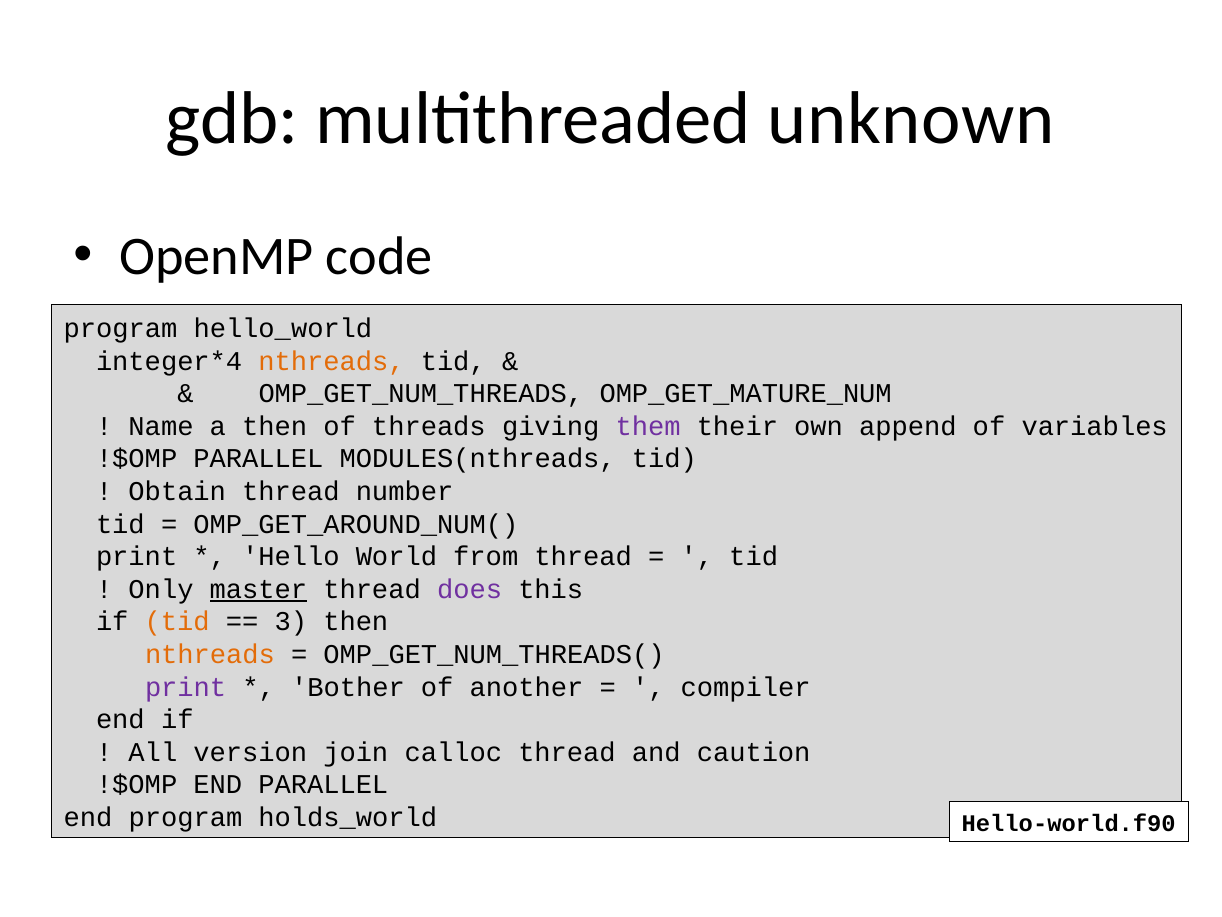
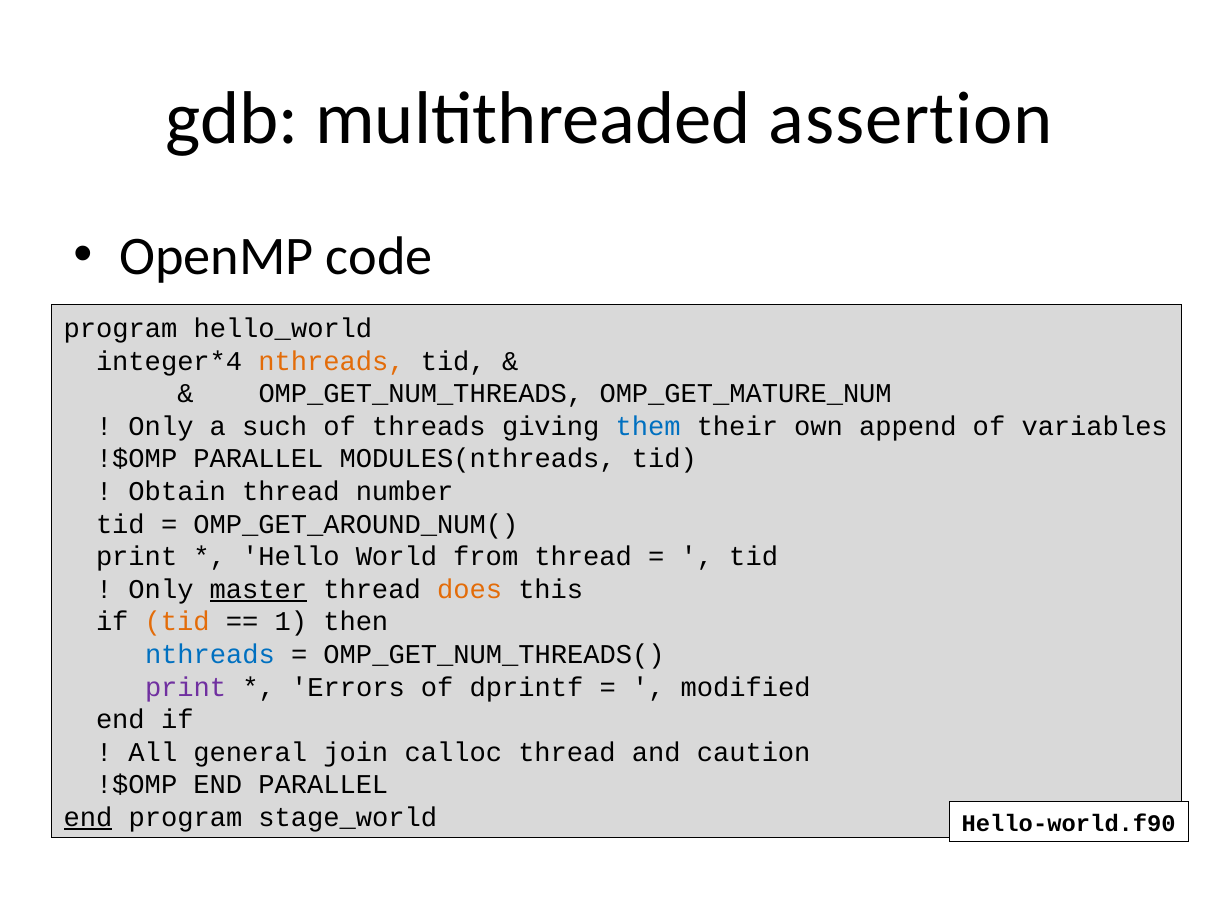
unknown: unknown -> assertion (911, 118)
Name: Name -> Only (161, 426)
a then: then -> such (275, 426)
them colour: purple -> blue (648, 426)
does colour: purple -> orange (470, 589)
3: 3 -> 1 (291, 622)
nthreads colour: orange -> blue (210, 654)
Bother: Bother -> Errors (348, 687)
another: another -> dprintf (527, 687)
compiler: compiler -> modified (746, 687)
version: version -> general (250, 752)
end underline: none -> present (88, 817)
holds_world: holds_world -> stage_world (348, 817)
